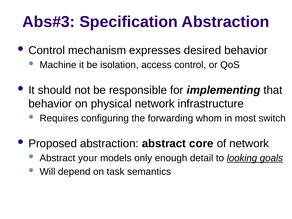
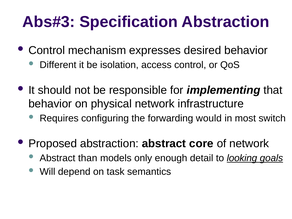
Machine: Machine -> Different (58, 65)
whom: whom -> would (209, 118)
your: your -> than (88, 158)
